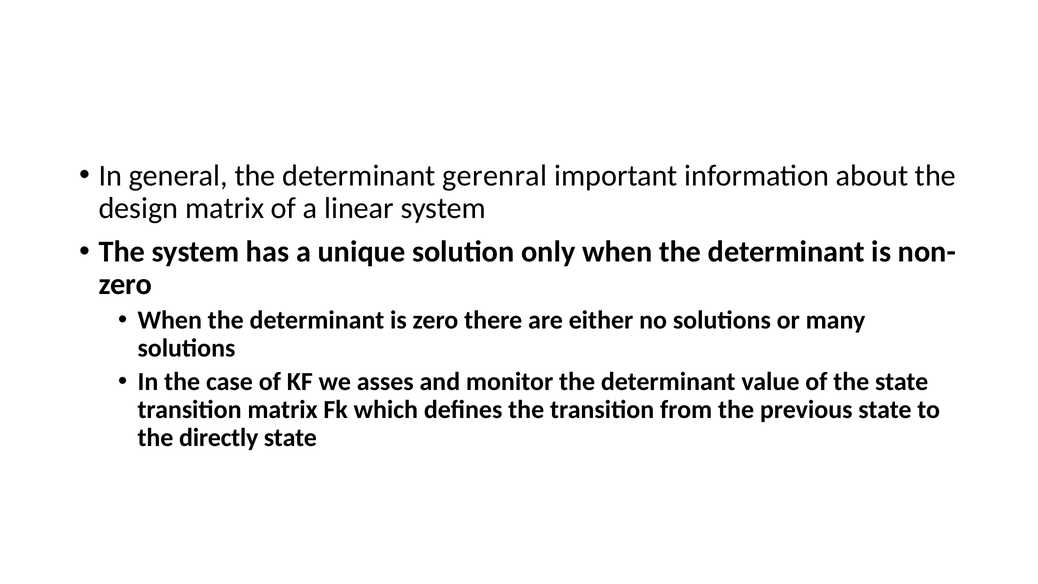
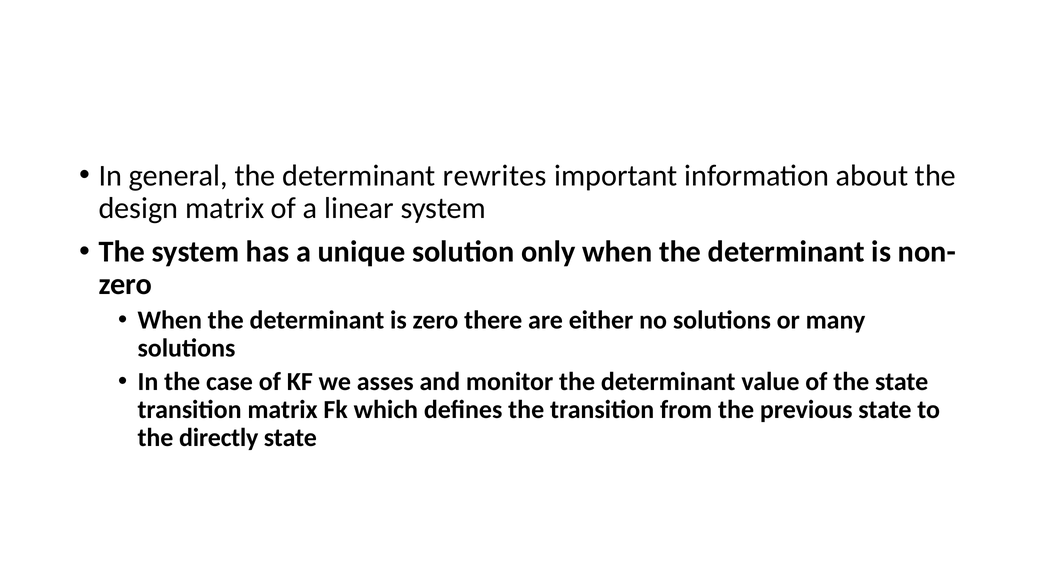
gerenral: gerenral -> rewrites (495, 175)
